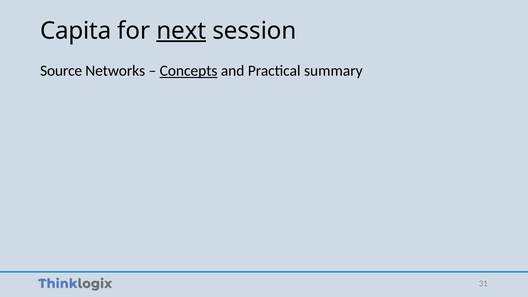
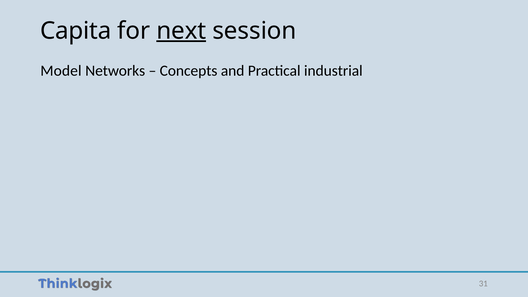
Source: Source -> Model (61, 71)
Concepts underline: present -> none (189, 71)
summary: summary -> industrial (333, 71)
